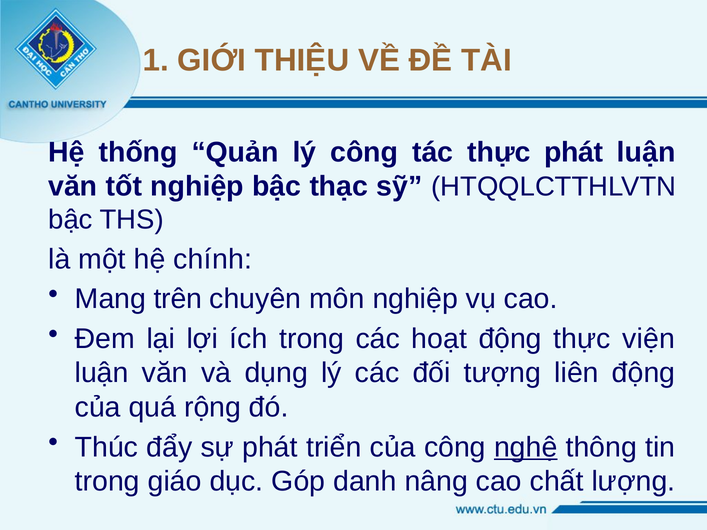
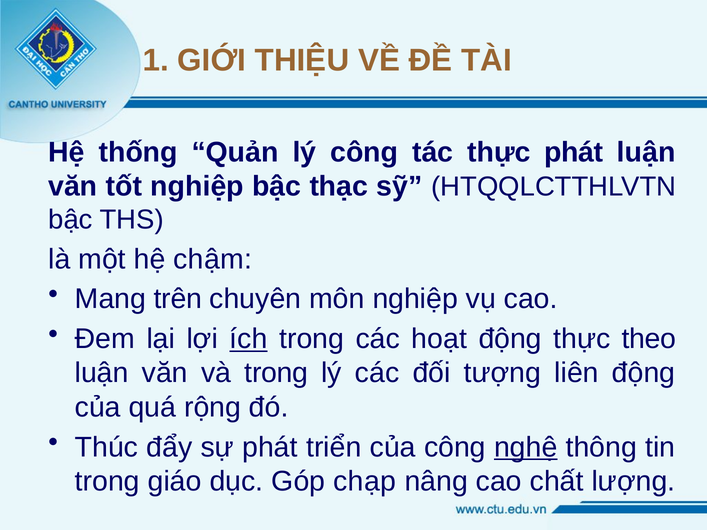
chính: chính -> chậm (213, 259)
ích underline: none -> present (248, 339)
viện: viện -> theo (649, 339)
và dụng: dụng -> trong (276, 373)
danh: danh -> chạp (365, 482)
